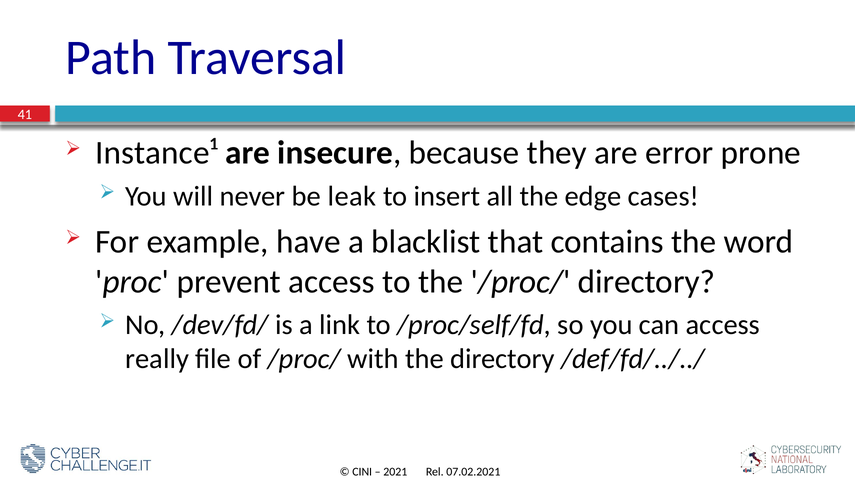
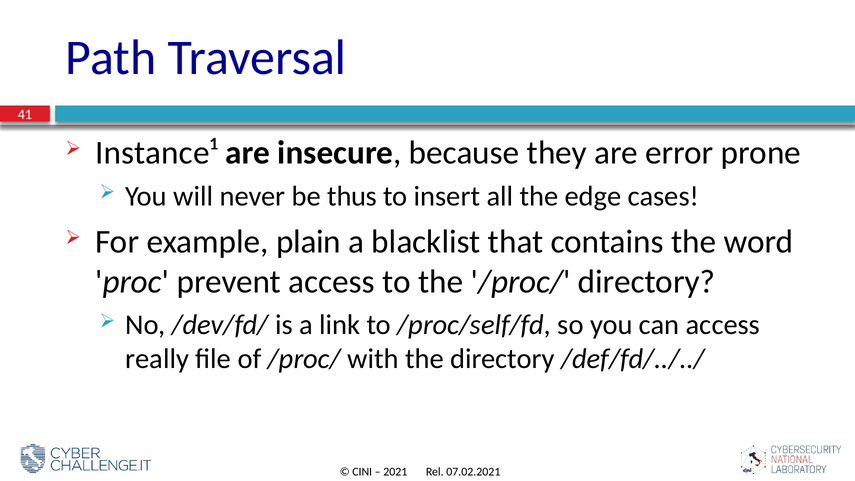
leak: leak -> thus (352, 196)
have: have -> plain (309, 242)
